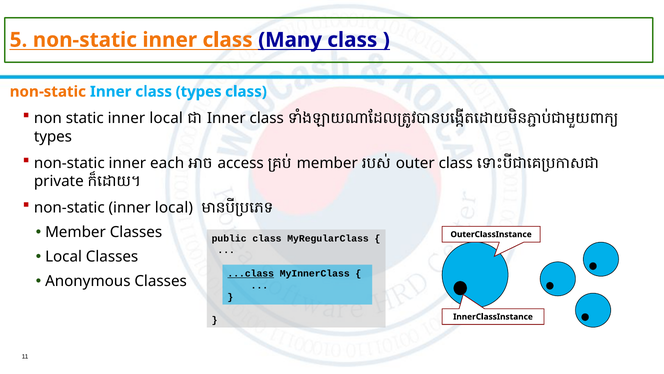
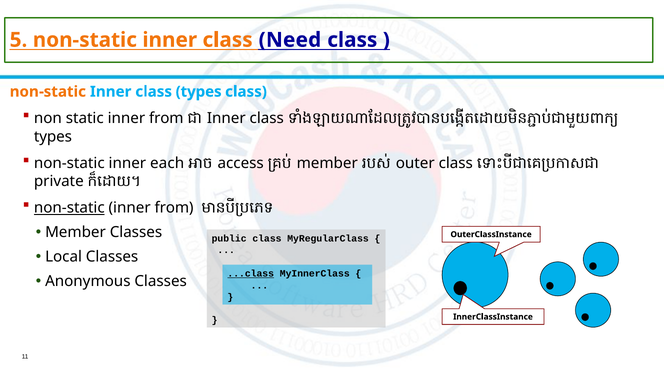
Many: Many -> Need (290, 40)
static inner local: local -> from (166, 118)
non-static underline: none -> present (69, 208)
local: local -> from (174, 208)
